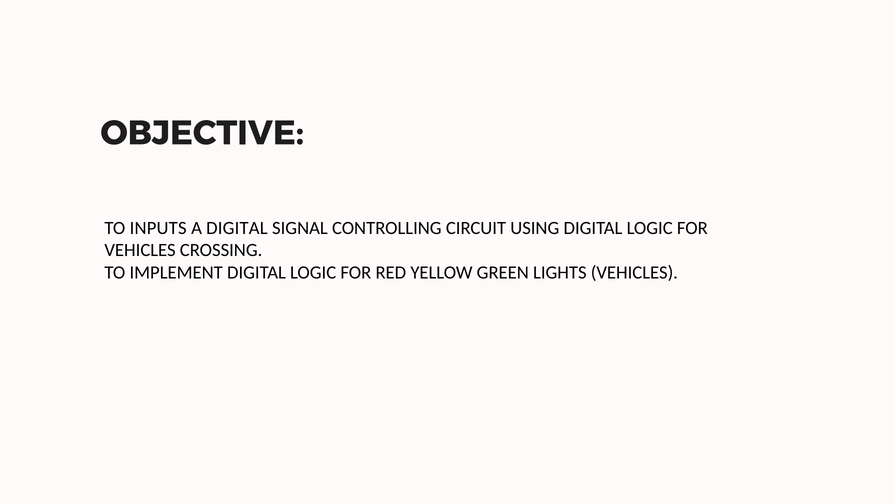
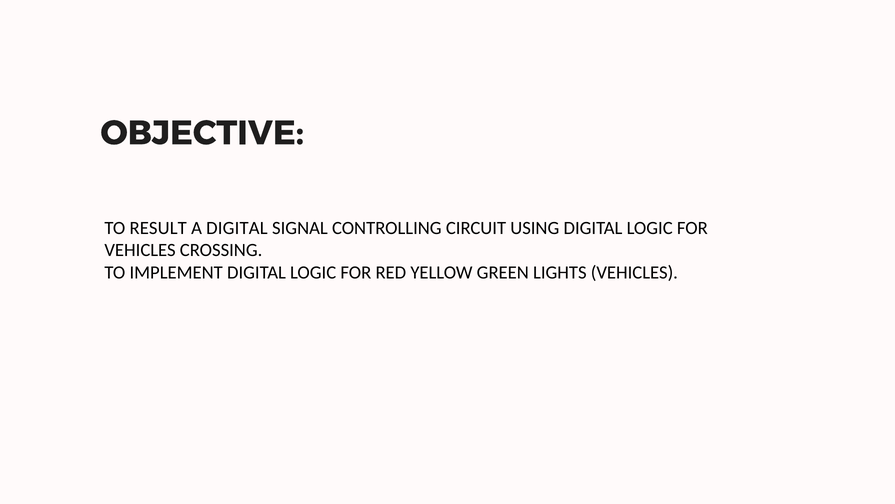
INPUTS: INPUTS -> RESULT (158, 228)
